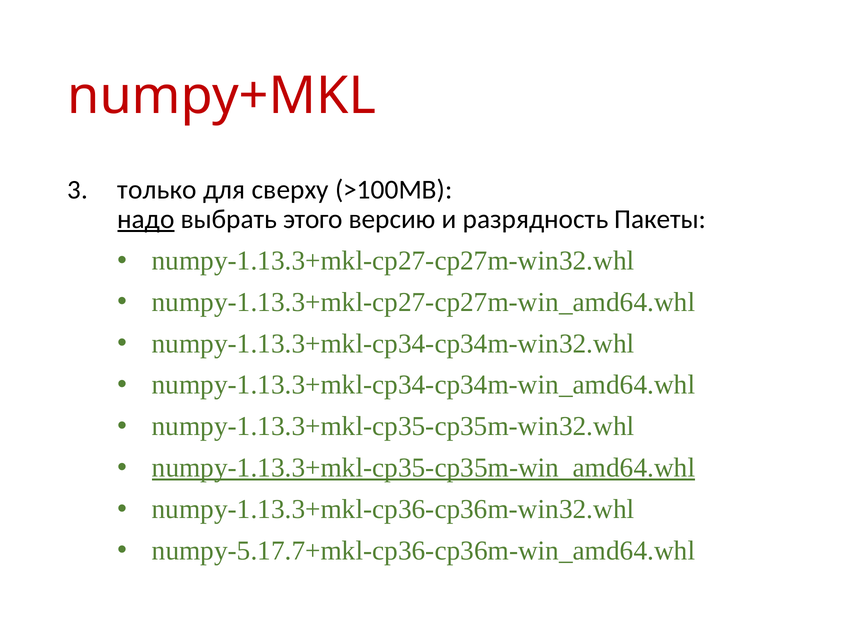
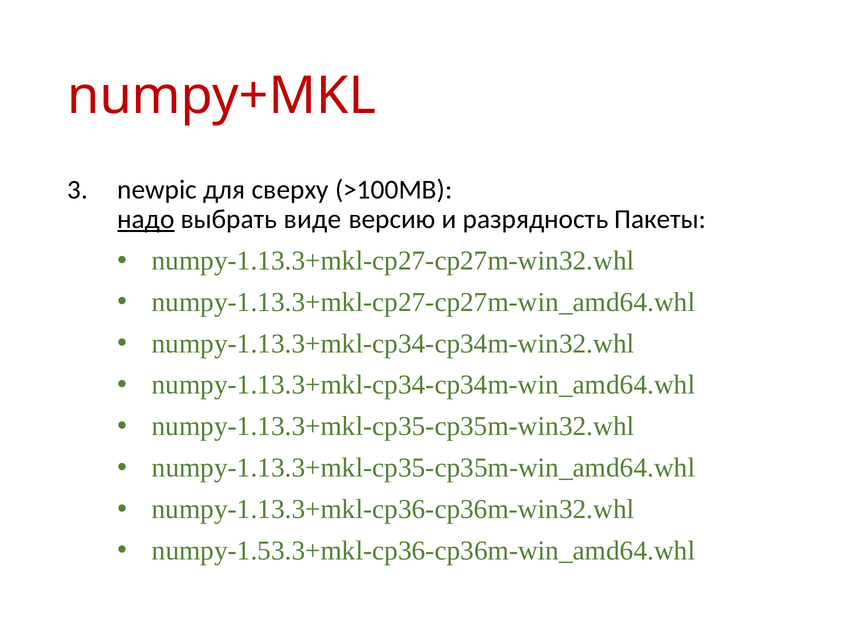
только: только -> newpic (157, 190)
этого: этого -> виде (313, 219)
numpy‑1.13.3+mkl‑cp35‑cp35m‑win_amd64.whl underline: present -> none (423, 468)
numpy‑5.17.7+mkl‑cp36‑cp36m‑win_amd64.whl: numpy‑5.17.7+mkl‑cp36‑cp36m‑win_amd64.whl -> numpy‑1.53.3+mkl‑cp36‑cp36m‑win_amd64.whl (423, 551)
